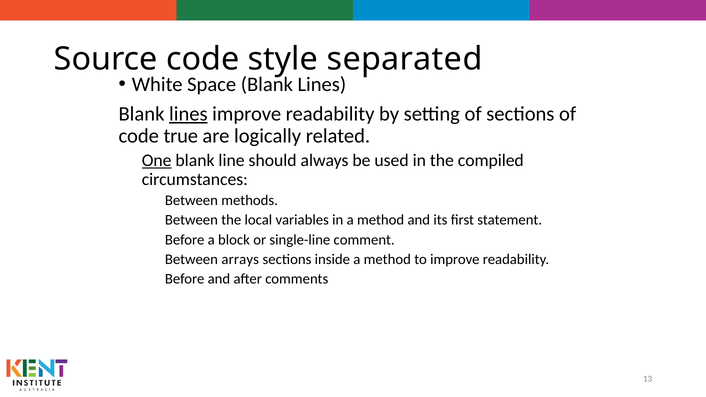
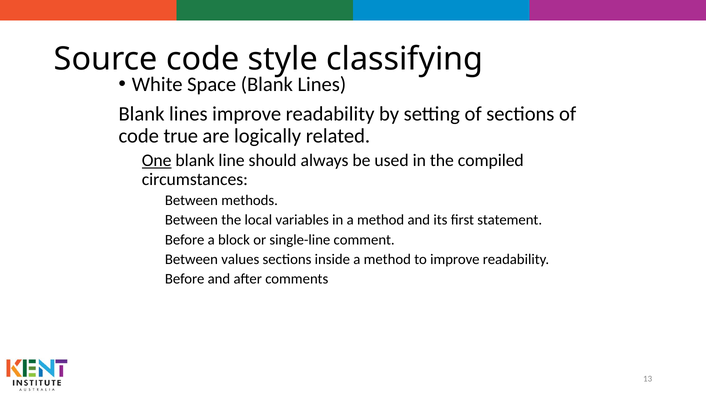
separated: separated -> classifying (405, 59)
lines underline: present -> none (188, 114)
arrays: arrays -> values (240, 259)
